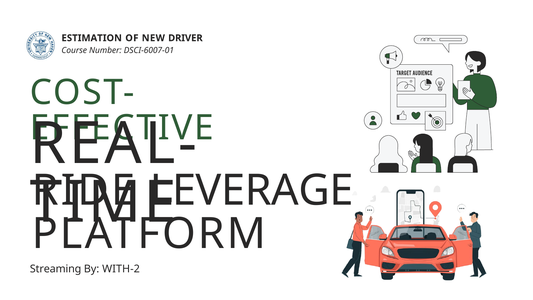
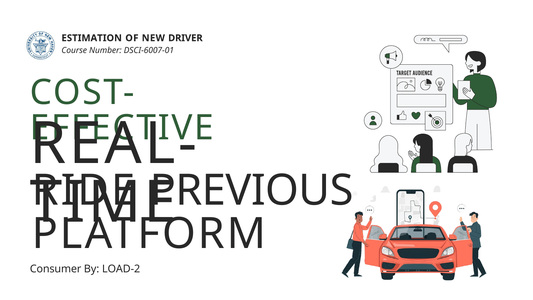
LEVERAGE: LEVERAGE -> PREVIOUS (252, 191)
Streaming: Streaming -> Consumer (56, 269)
WITH-2: WITH-2 -> LOAD-2 (121, 269)
